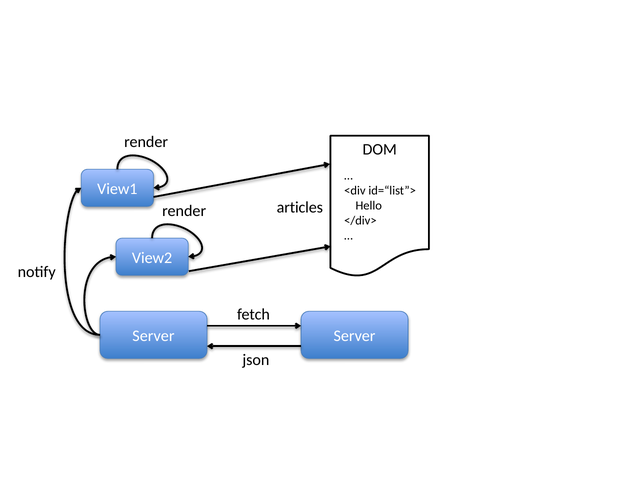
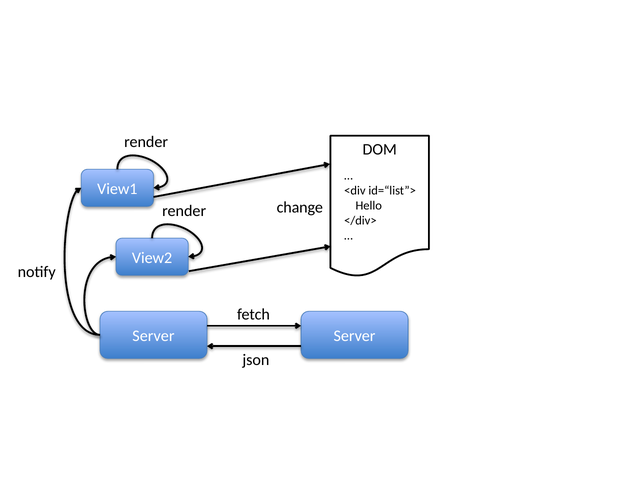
articles: articles -> change (300, 207)
